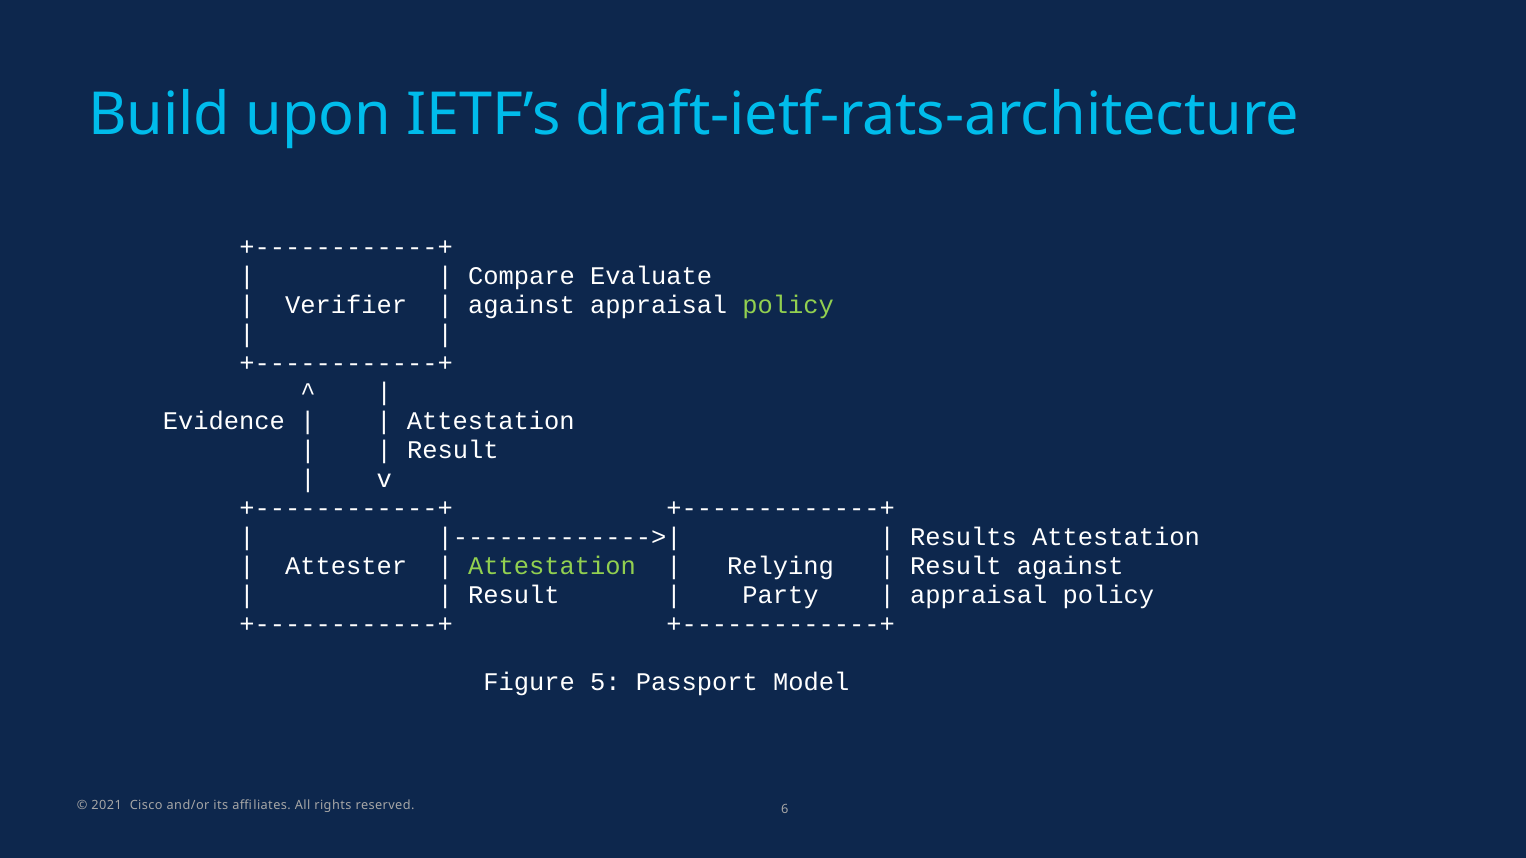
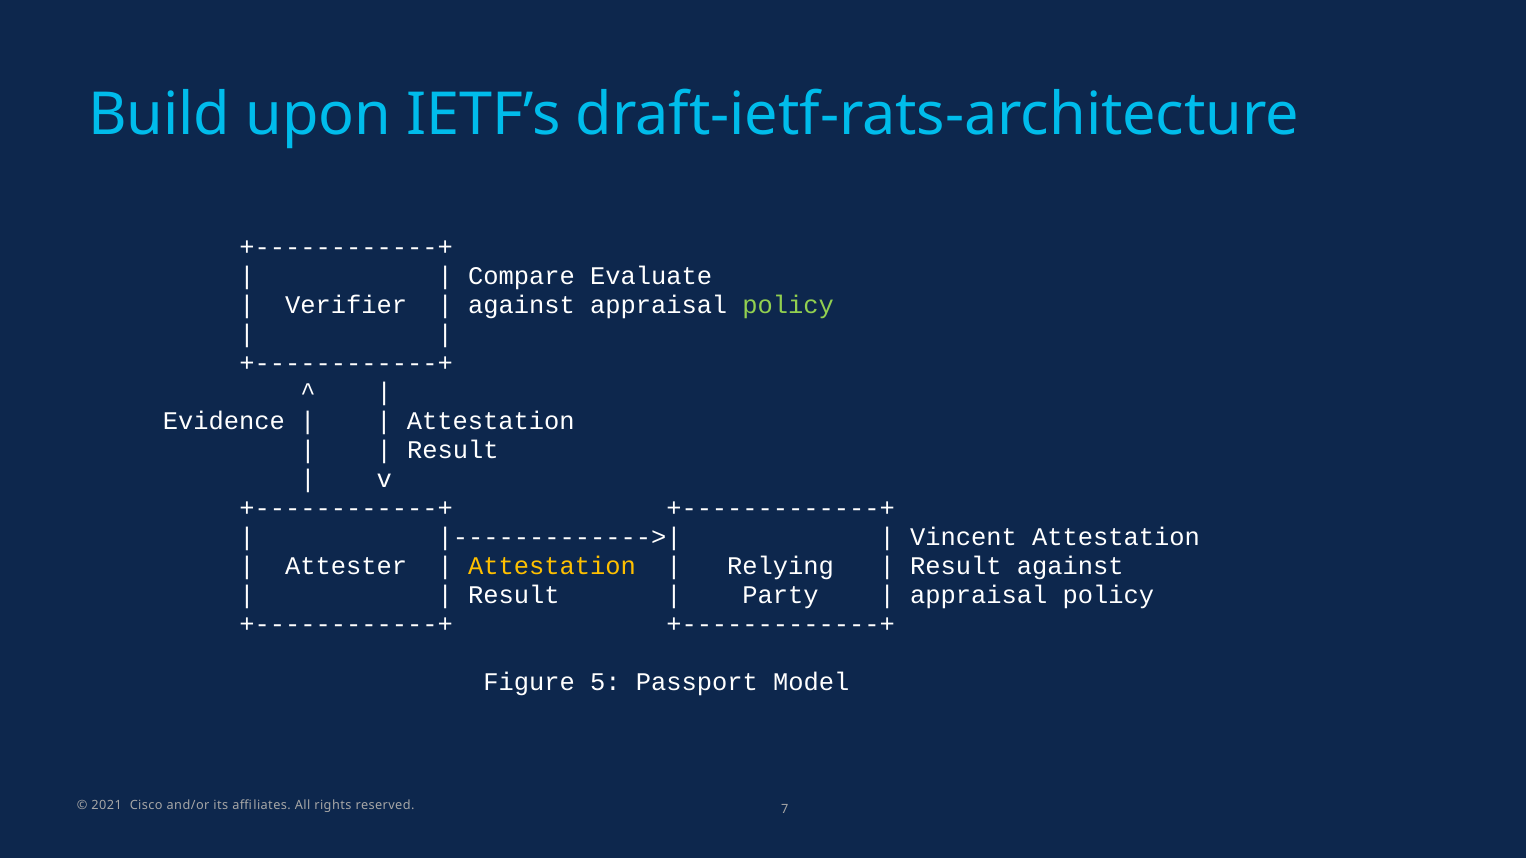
Results: Results -> Vincent (964, 538)
Attestation colour: light green -> yellow (552, 567)
6: 6 -> 7 (785, 810)
